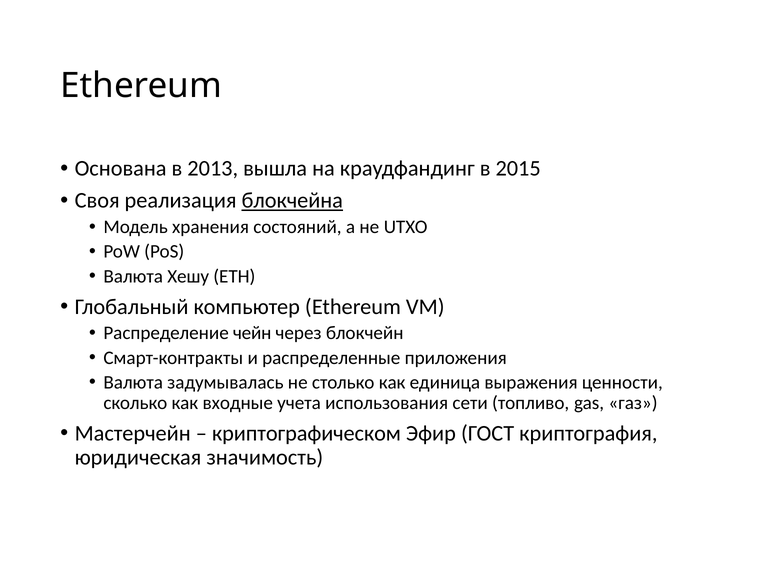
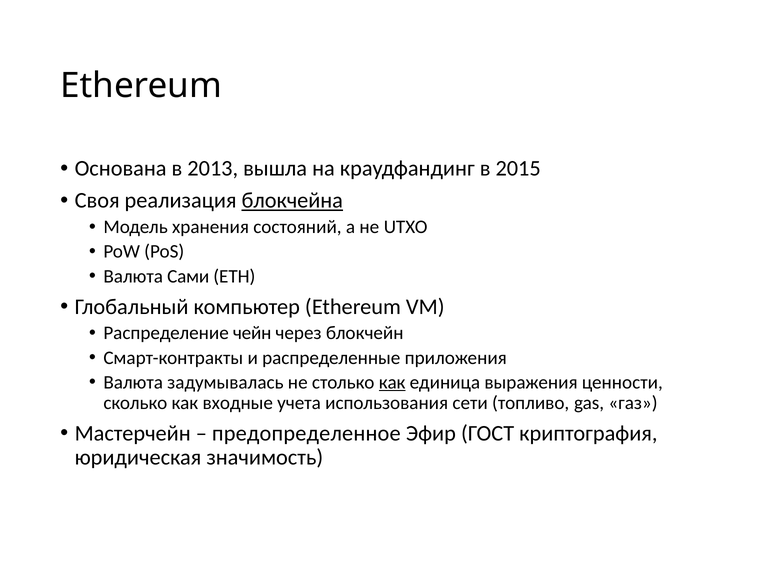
Хешу: Хешу -> Сами (188, 277)
как underline: none -> present (392, 383)
криптографическом: криптографическом -> предопределенное (306, 434)
